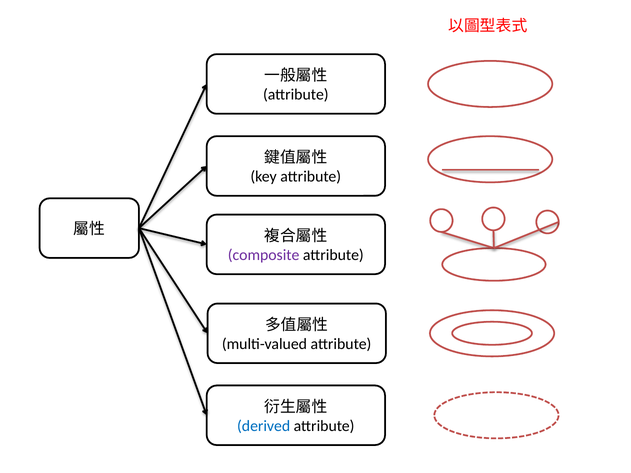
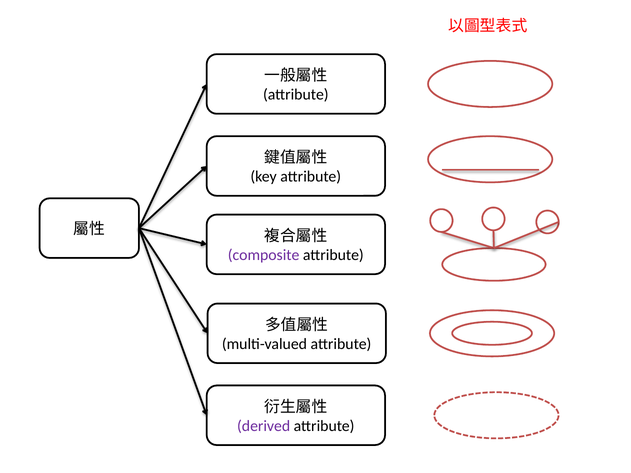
derived colour: blue -> purple (264, 426)
